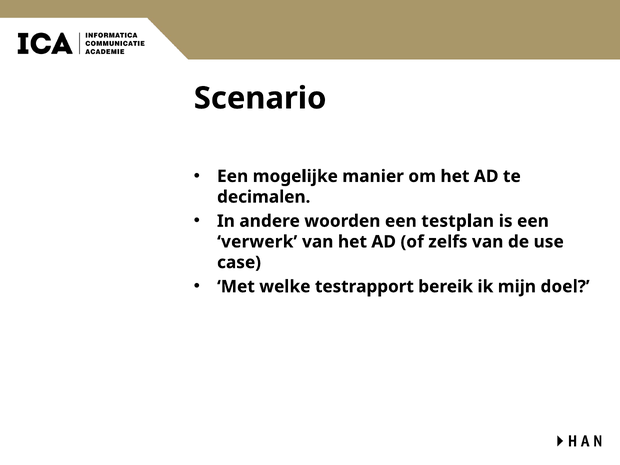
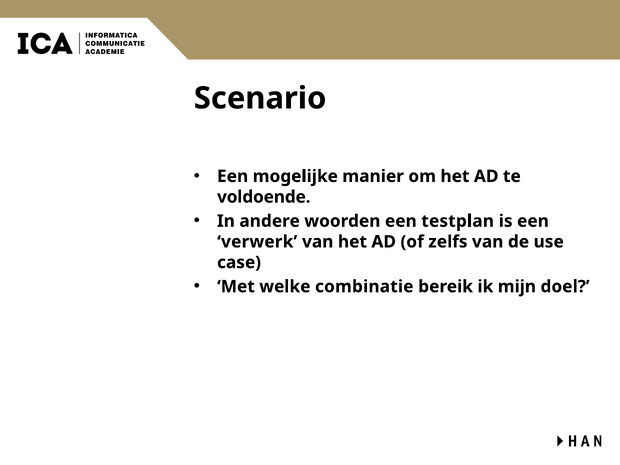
decimalen: decimalen -> voldoende (264, 197)
testrapport: testrapport -> combinatie (364, 287)
